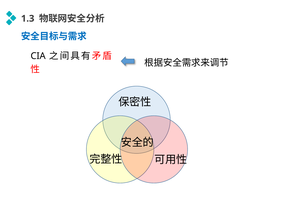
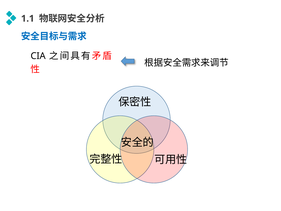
1.3: 1.3 -> 1.1 (28, 19)
